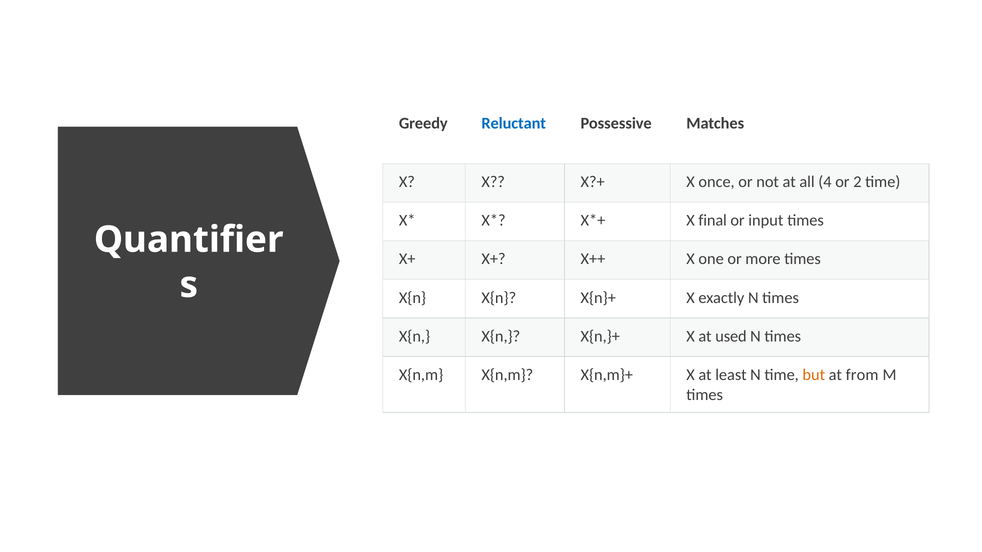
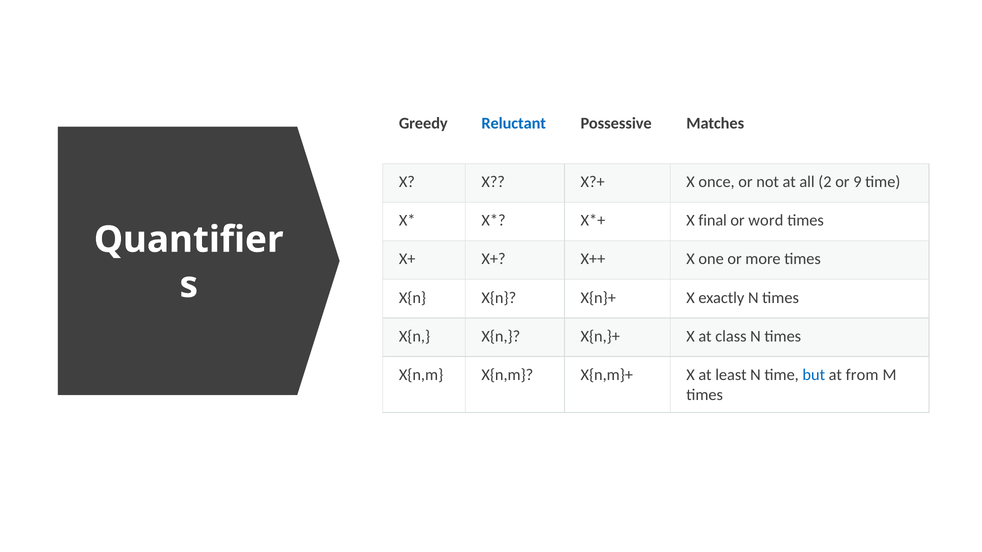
4: 4 -> 2 (825, 182)
2: 2 -> 9 (857, 182)
input: input -> word (766, 221)
used: used -> class (731, 336)
but colour: orange -> blue (814, 375)
